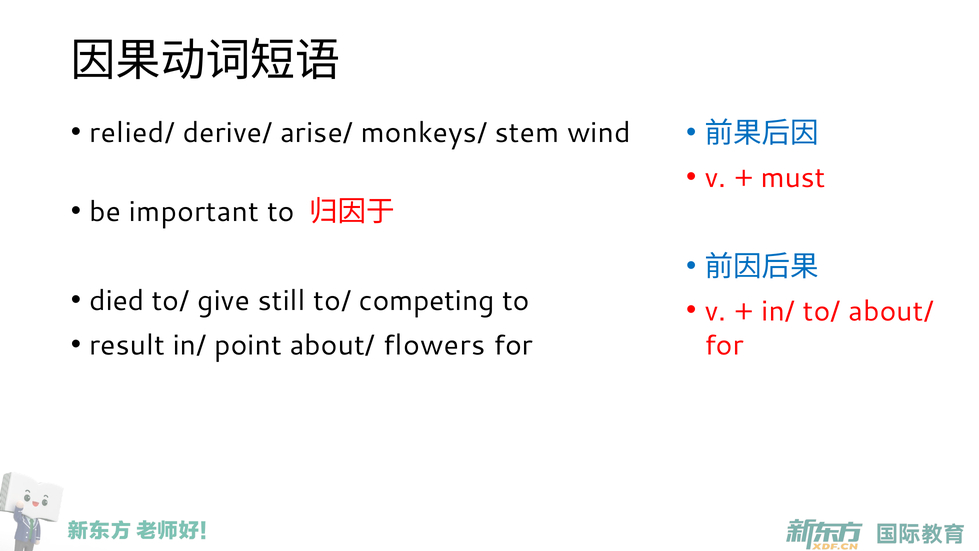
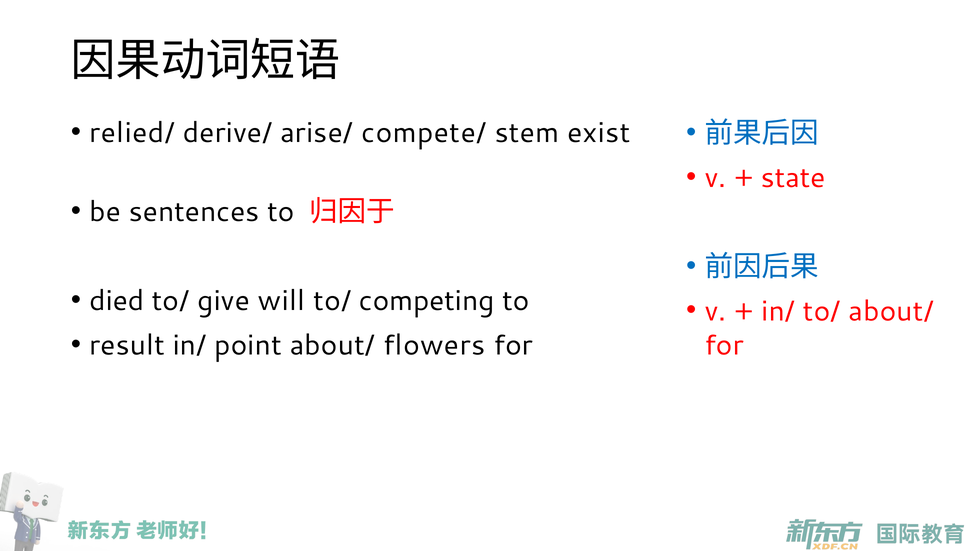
monkeys/: monkeys/ -> compete/ (424, 133)
wind: wind -> exist (599, 133)
must: must -> state (793, 178)
important: important -> sentences (194, 212)
still: still -> will (282, 301)
